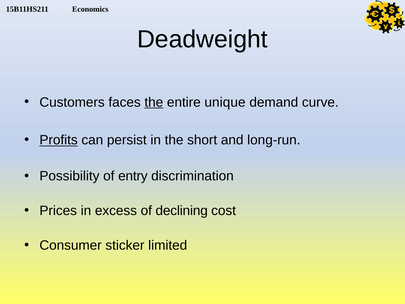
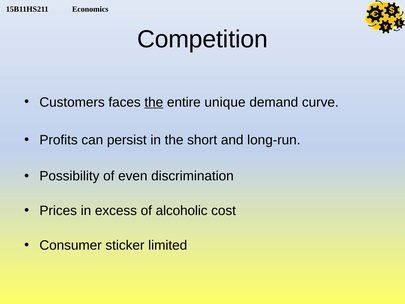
Deadweight: Deadweight -> Competition (202, 39)
Profits underline: present -> none (59, 140)
entry: entry -> even (133, 176)
declining: declining -> alcoholic (182, 210)
